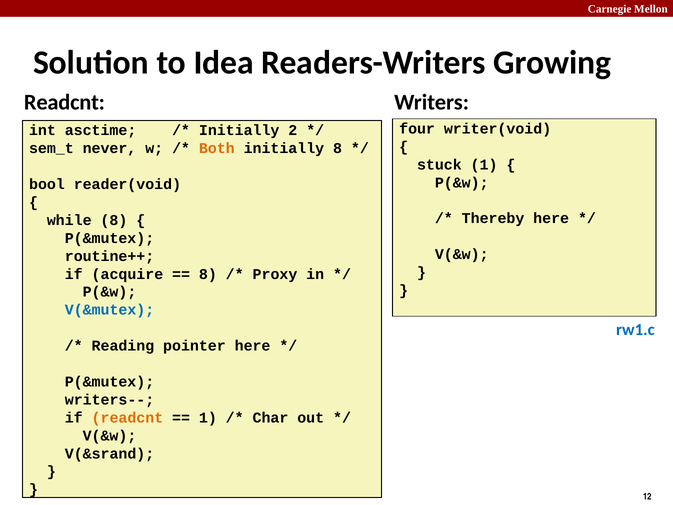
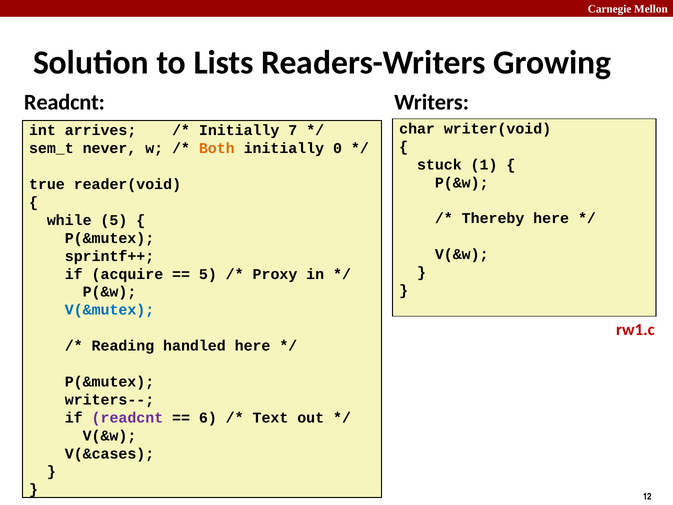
Idea: Idea -> Lists (224, 62)
four: four -> char (417, 129)
asctime: asctime -> arrives (101, 130)
2: 2 -> 7 (293, 130)
initially 8: 8 -> 0 (338, 148)
bool: bool -> true (47, 184)
while 8: 8 -> 5 (114, 220)
routine++: routine++ -> sprintf++ (110, 256)
8: 8 -> 5 (208, 274)
rw1.c colour: blue -> red (635, 329)
pointer: pointer -> handled (194, 346)
readcnt colour: orange -> purple (127, 417)
1: 1 -> 6 (208, 417)
Char: Char -> Text (271, 417)
V(&srand: V(&srand -> V(&cases (110, 453)
